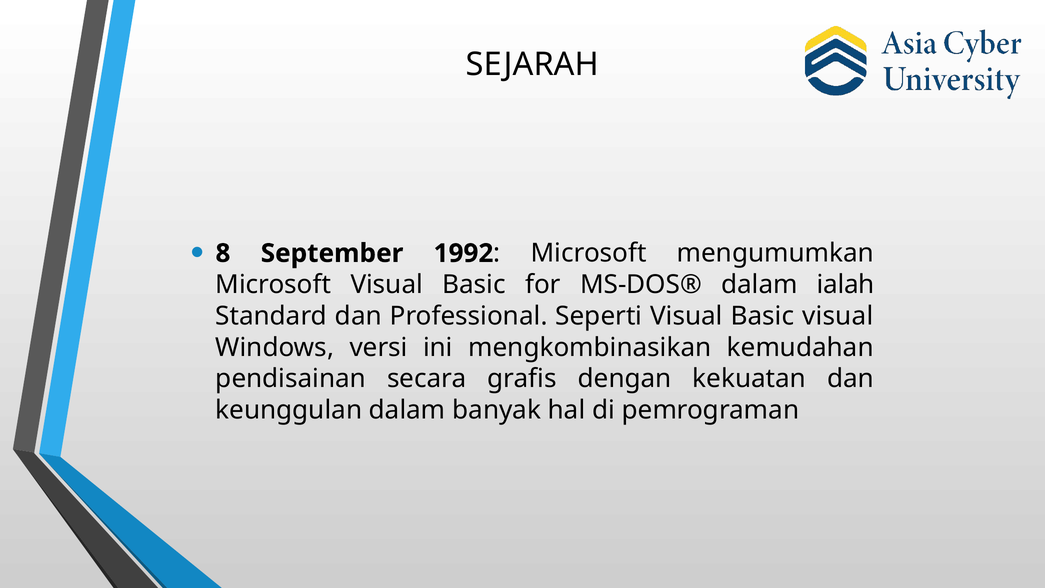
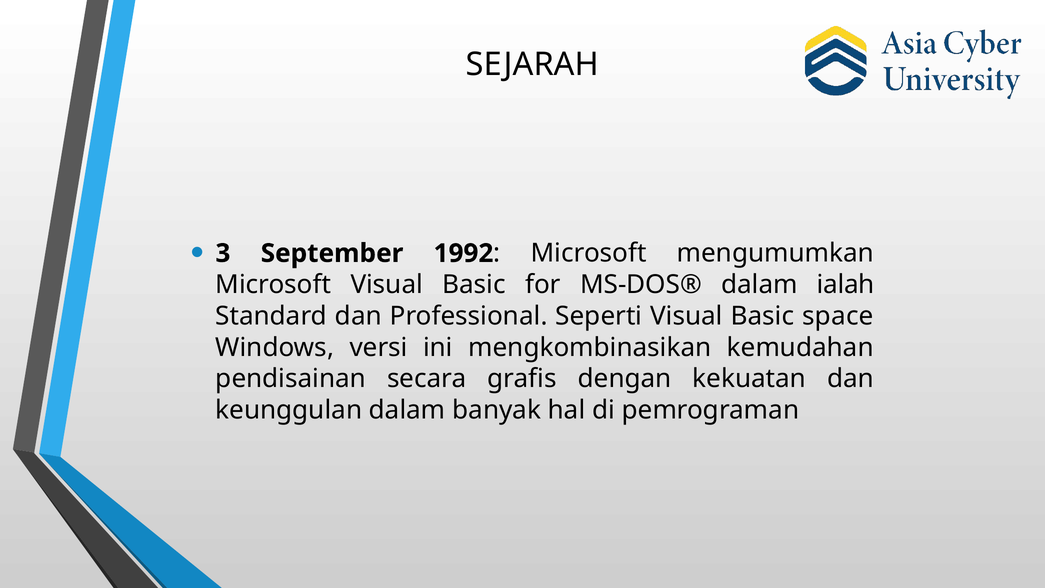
8: 8 -> 3 (223, 253)
Basic visual: visual -> space (838, 316)
